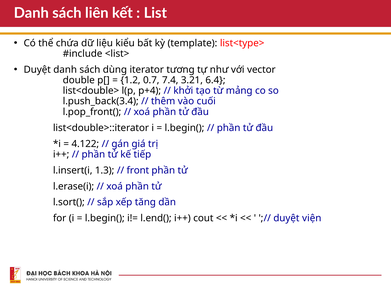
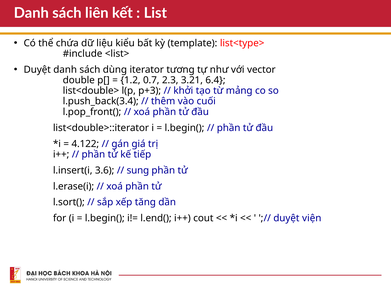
7.4: 7.4 -> 2.3 (170, 80)
p+4: p+4 -> p+3 (150, 91)
1.3: 1.3 -> 3.6 (105, 170)
front: front -> sung (138, 170)
